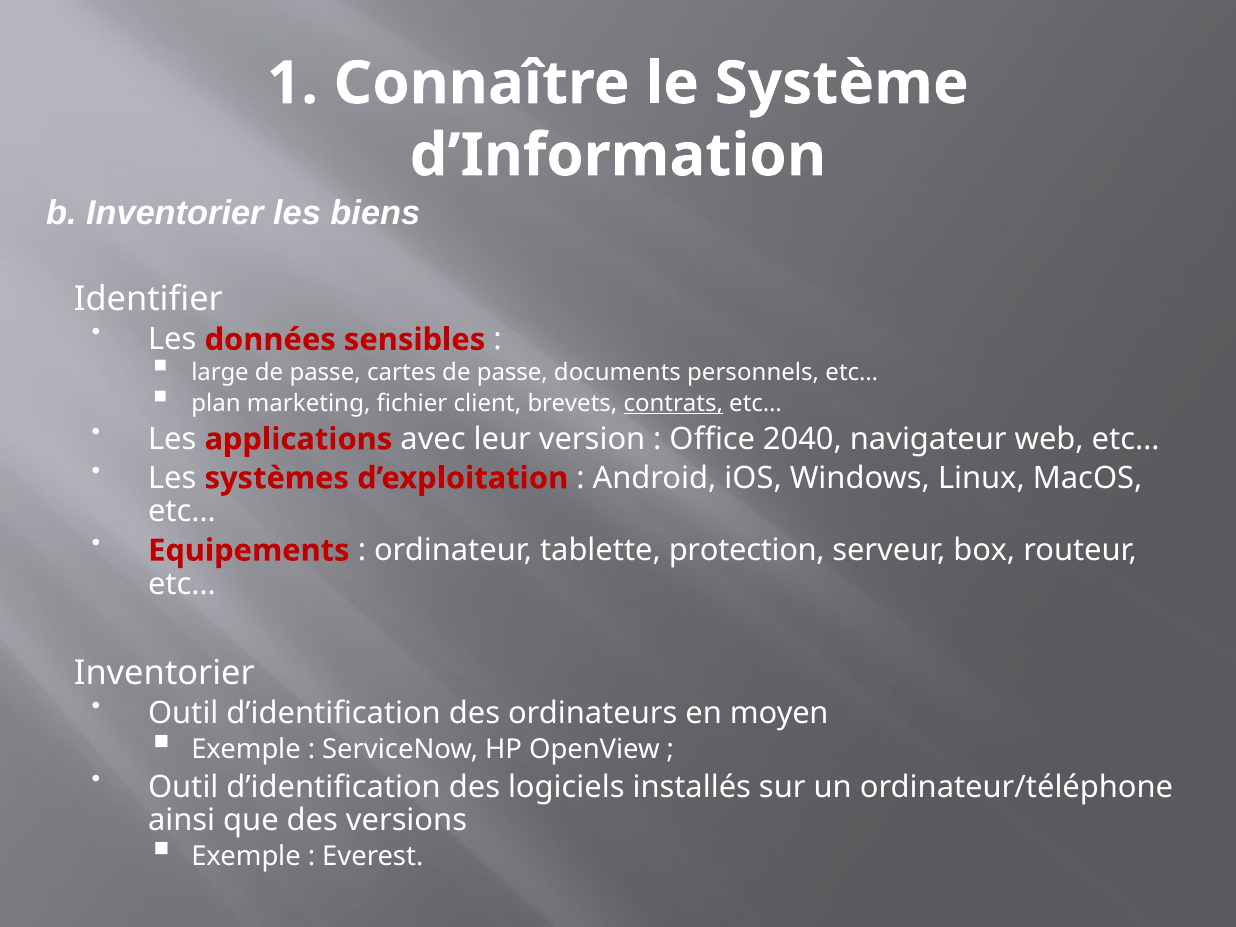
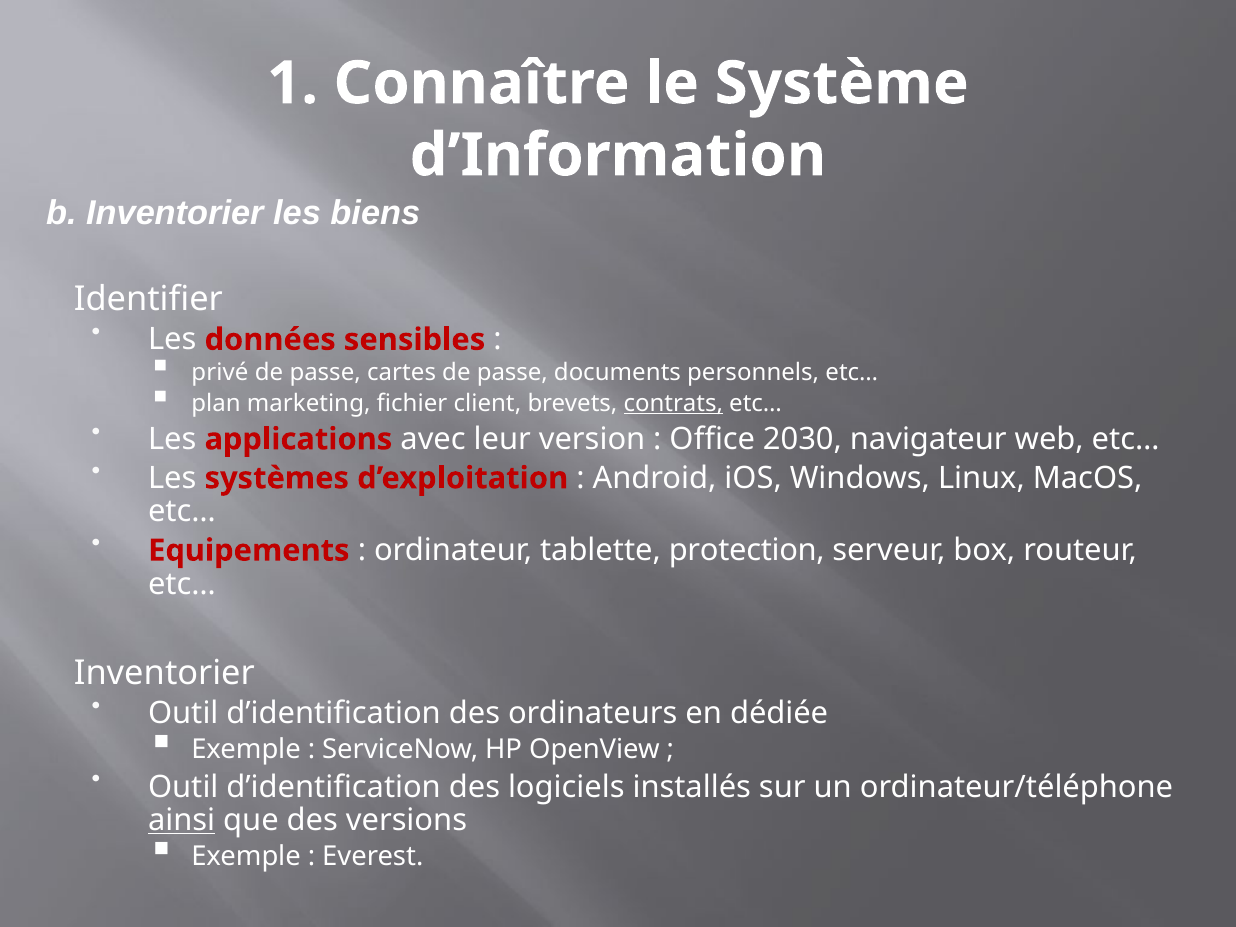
large: large -> privé (220, 373)
2040: 2040 -> 2030 (802, 439)
moyen: moyen -> dédiée (779, 713)
ainsi underline: none -> present (182, 820)
